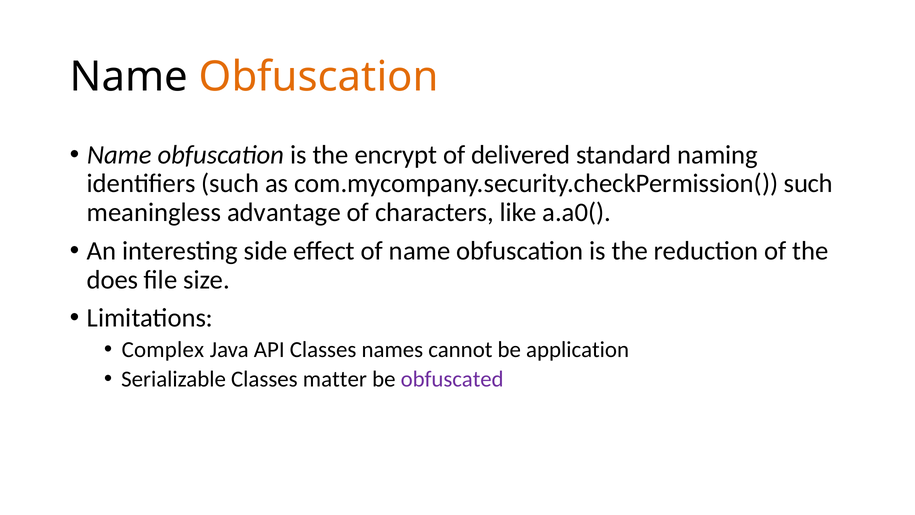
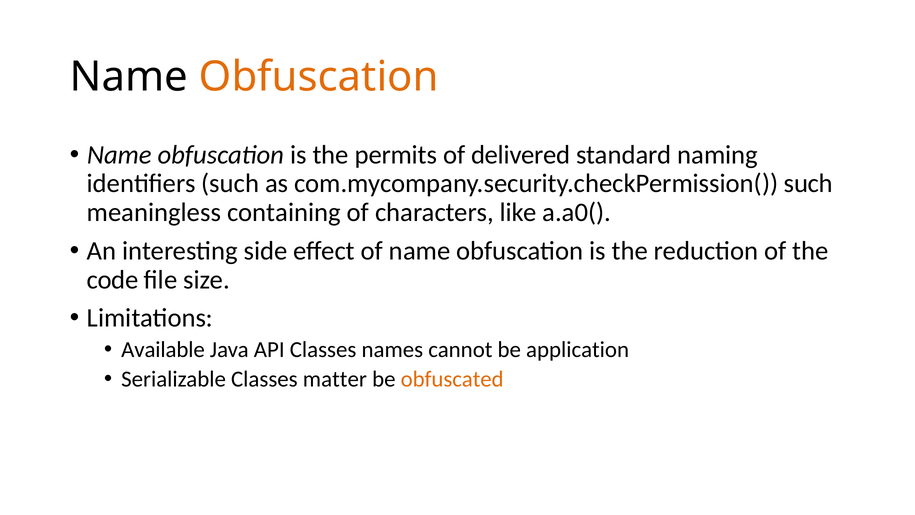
encrypt: encrypt -> permits (396, 155)
advantage: advantage -> containing (284, 212)
does: does -> code (113, 280)
Complex: Complex -> Available (163, 349)
obfuscated colour: purple -> orange (452, 379)
